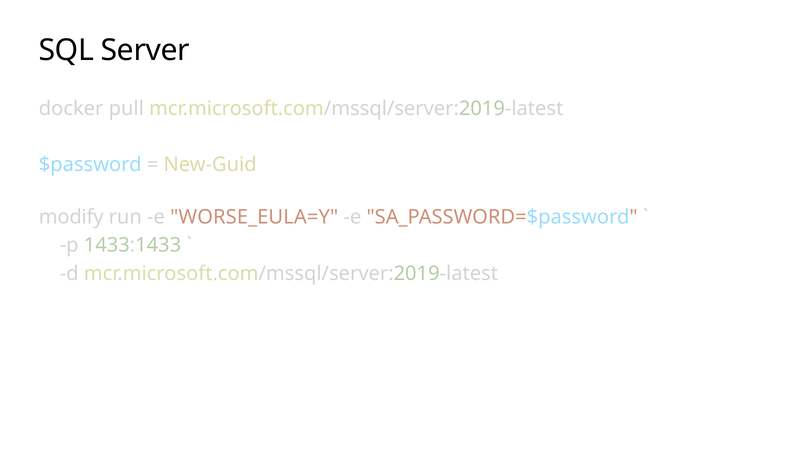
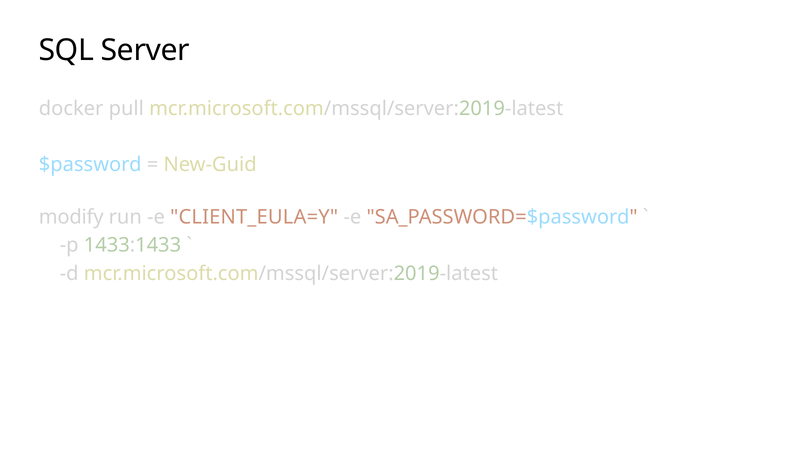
WORSE_EULA=Y: WORSE_EULA=Y -> CLIENT_EULA=Y (254, 217)
